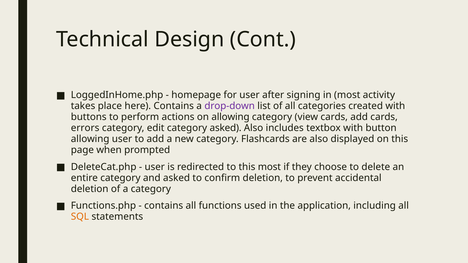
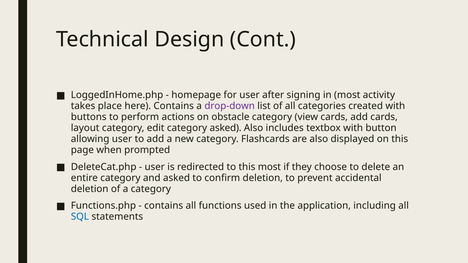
on allowing: allowing -> obstacle (230, 117)
errors: errors -> layout (85, 128)
SQL colour: orange -> blue (80, 217)
